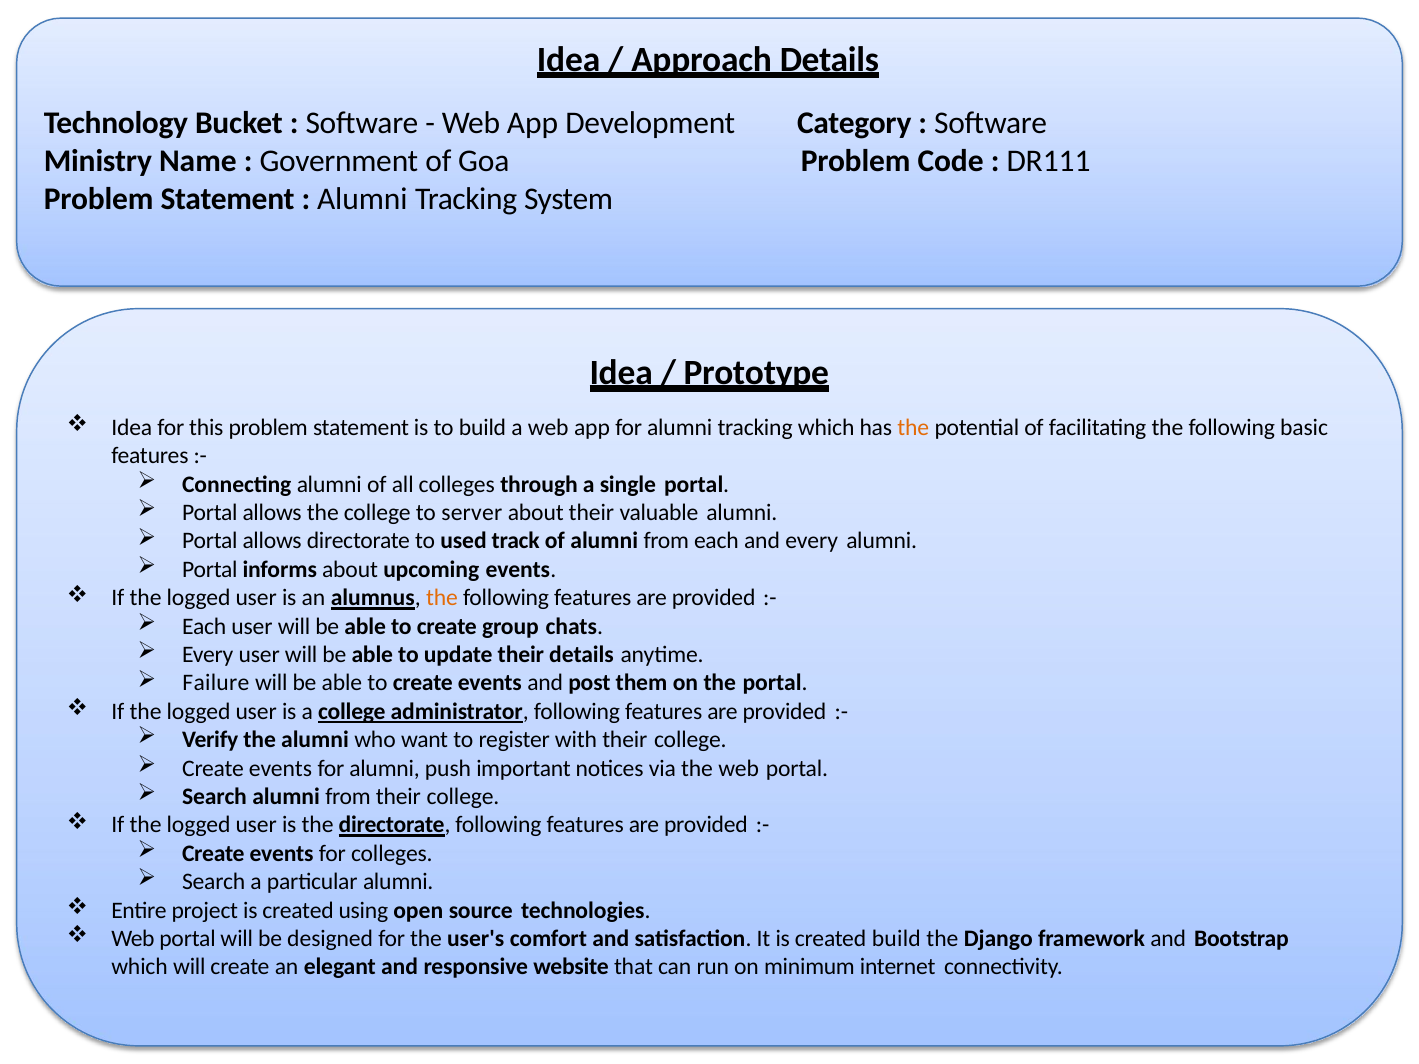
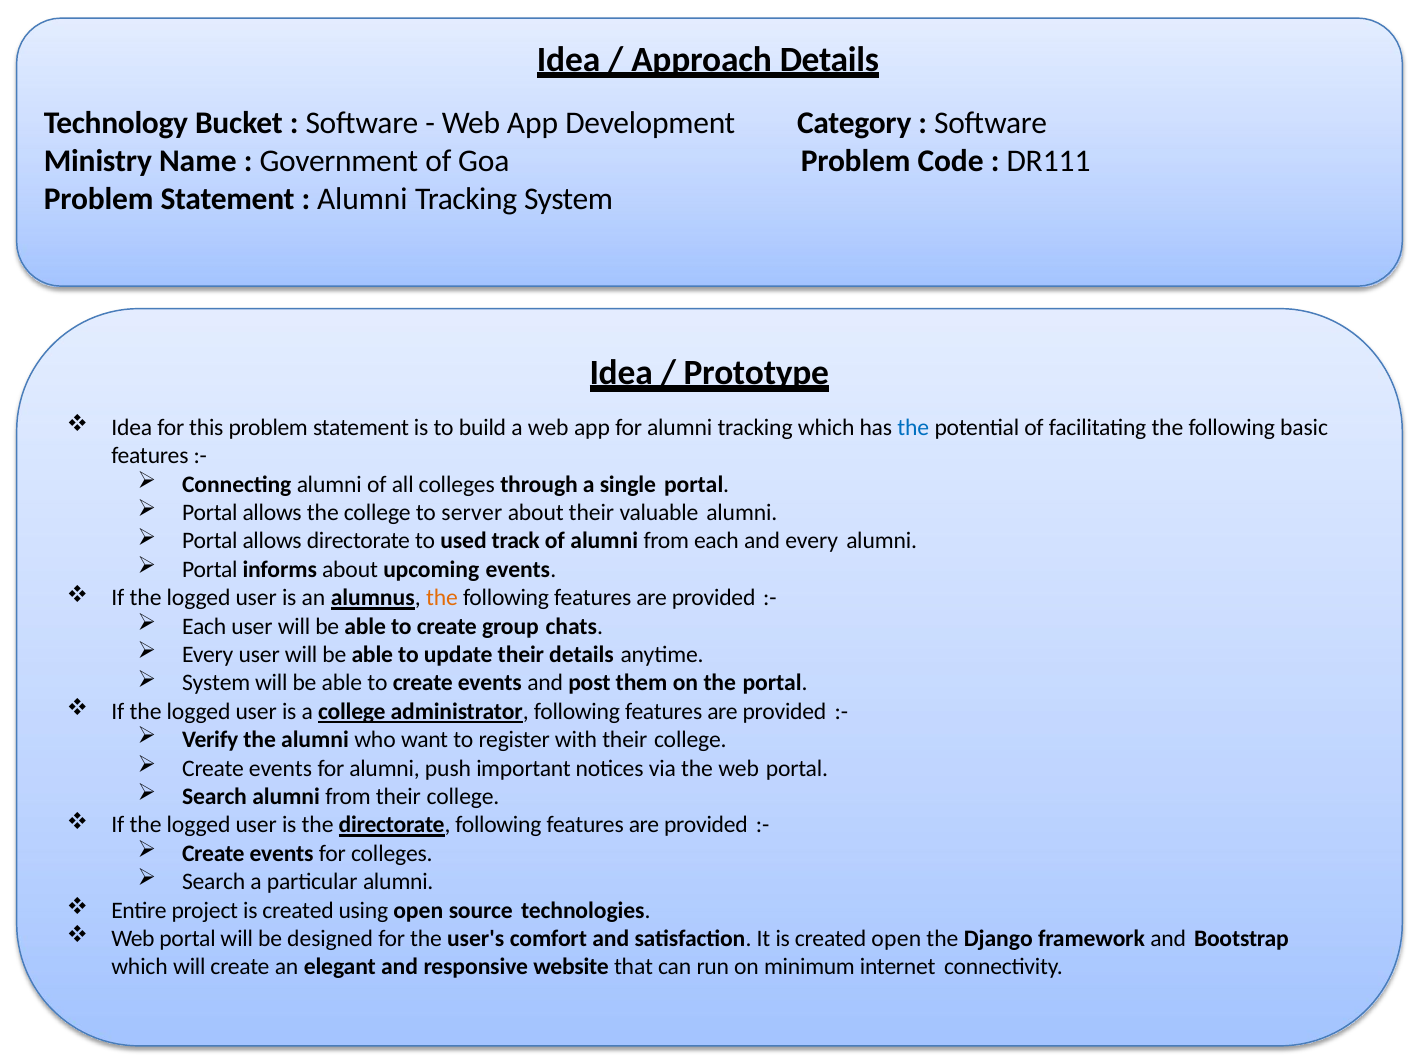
the colour: orange -> blue (913, 428)
Failure: Failure -> System (216, 683)
created build: build -> open (896, 939)
